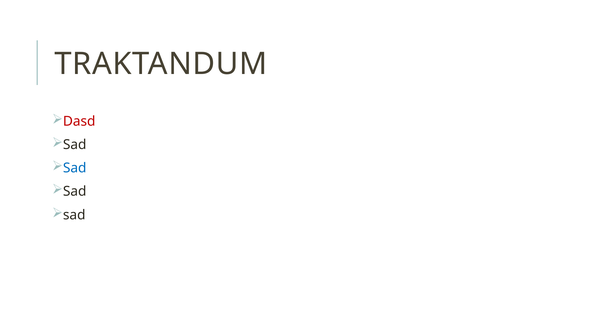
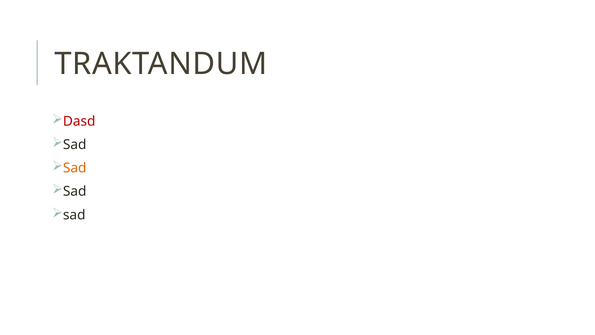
Sad colour: blue -> orange (75, 168)
